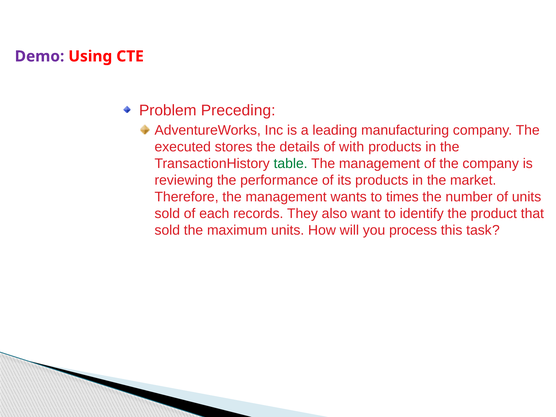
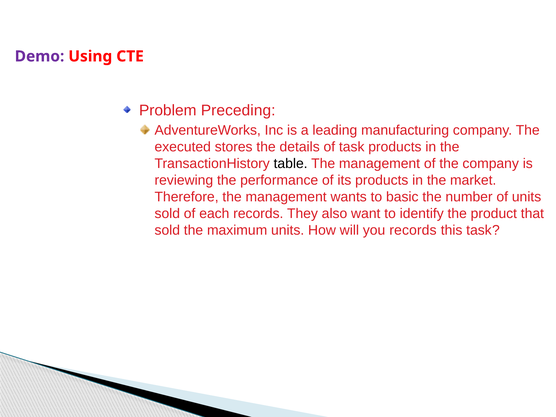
of with: with -> task (352, 147)
table colour: green -> black (291, 164)
times: times -> basic (402, 197)
you process: process -> records (413, 230)
